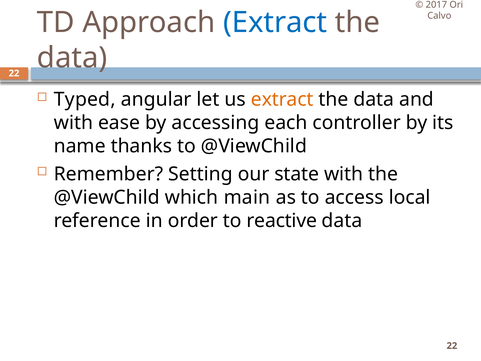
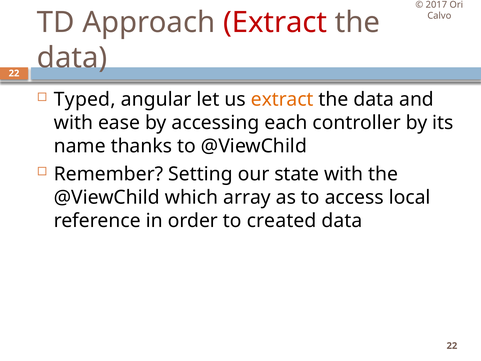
Extract colour: blue -> red (275, 22)
main: main -> array (247, 197)
reactive: reactive -> created (282, 220)
